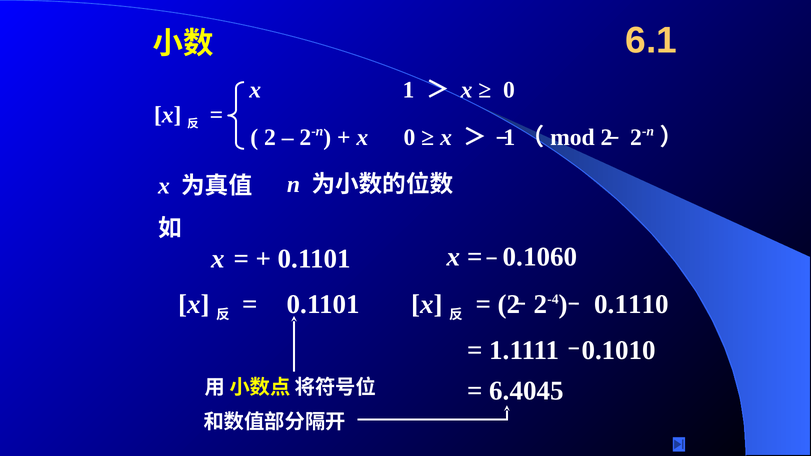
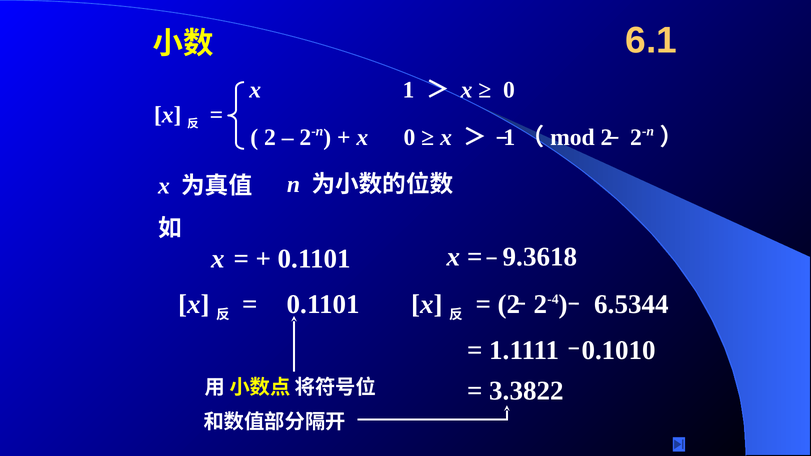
0.1060: 0.1060 -> 9.3618 (540, 257)
0.1110: 0.1110 -> 6.5344 (631, 305)
6.4045: 6.4045 -> 3.3822 (526, 391)
